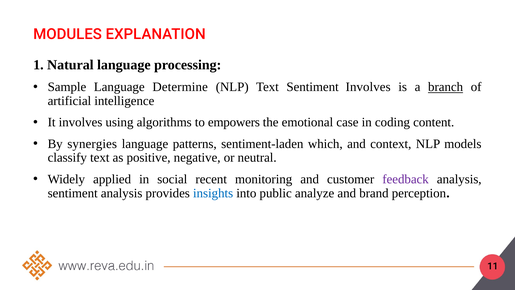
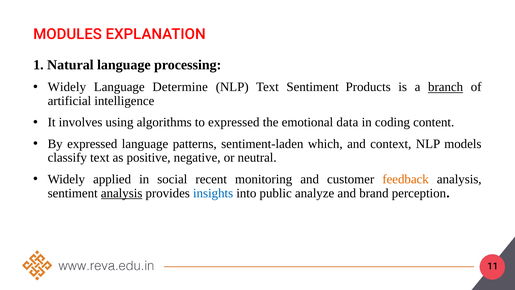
Sample: Sample -> Widely (67, 87)
Sentiment Involves: Involves -> Products (368, 87)
to empowers: empowers -> expressed (234, 122)
case: case -> data (347, 122)
By synergies: synergies -> expressed (92, 144)
feedback colour: purple -> orange (406, 179)
analysis underline: none -> present (122, 193)
